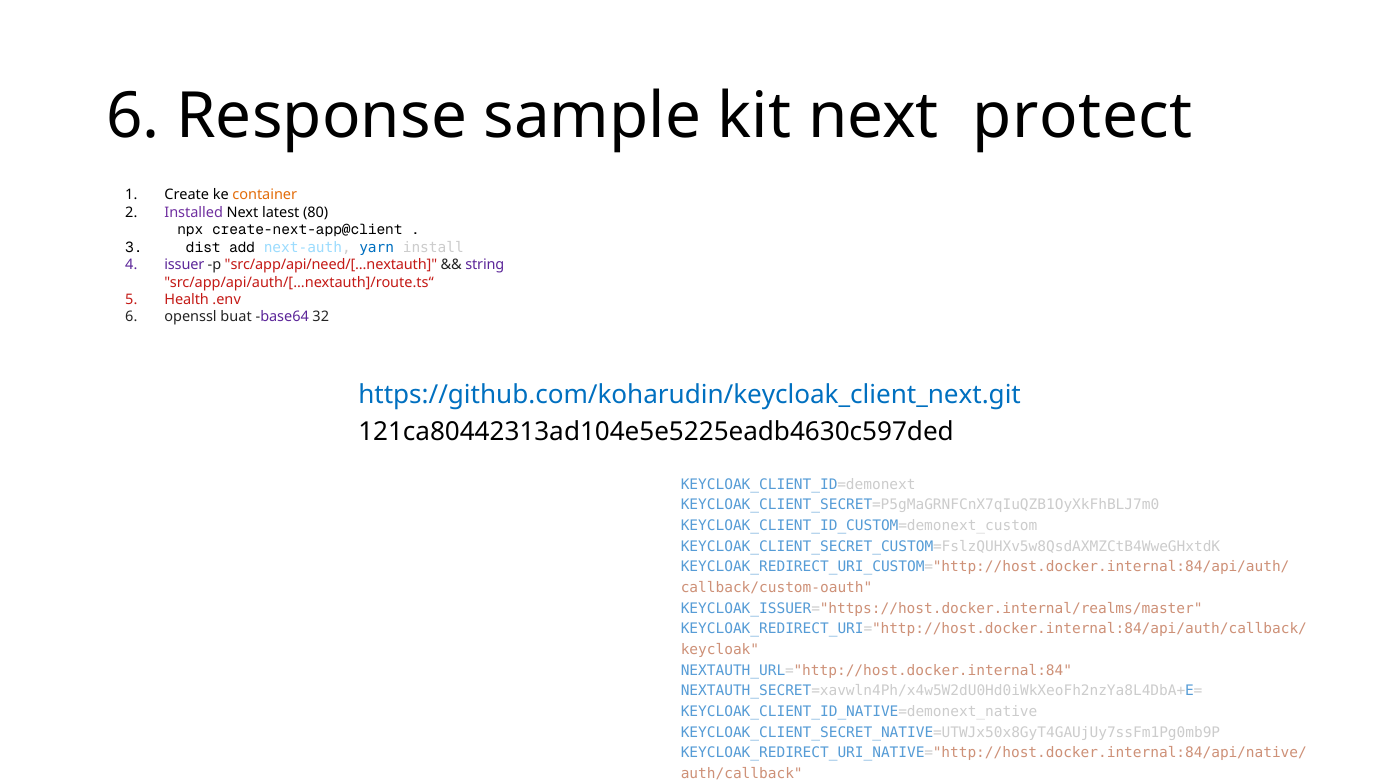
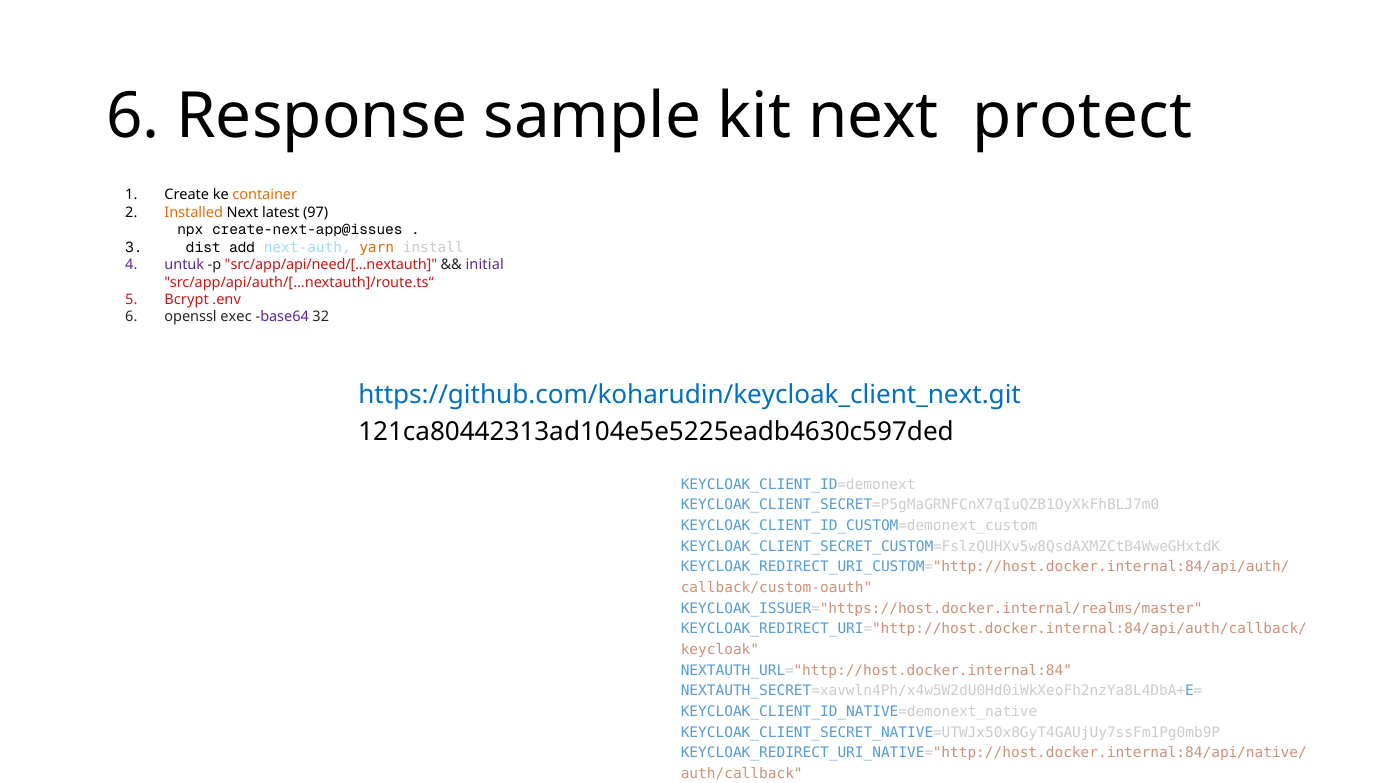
Installed colour: purple -> orange (194, 213)
80: 80 -> 97 (316, 213)
create-next-app@client: create-next-app@client -> create-next-app@issues (307, 230)
yarn colour: blue -> orange (377, 247)
issuer: issuer -> untuk (184, 265)
string: string -> initial (485, 265)
Health: Health -> Bcrypt (187, 300)
buat: buat -> exec (236, 317)
